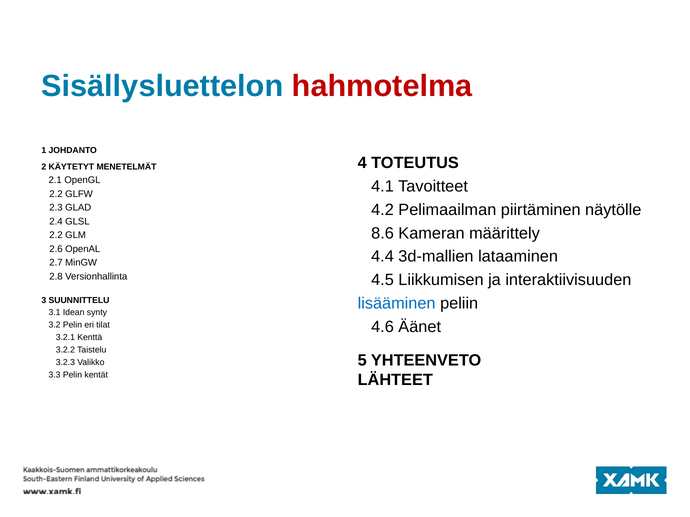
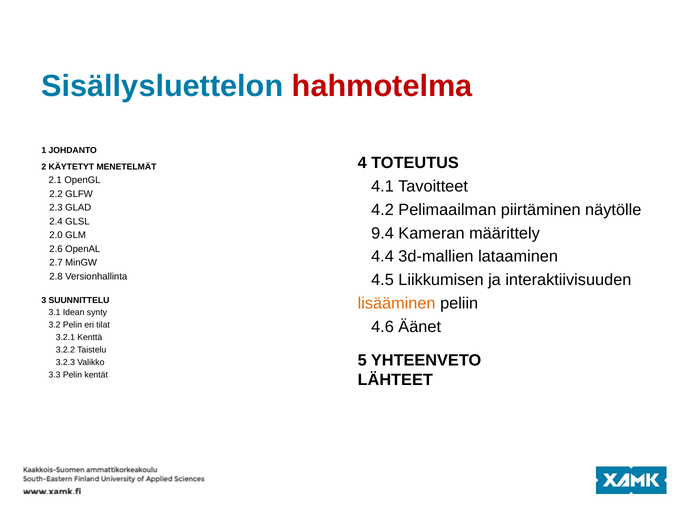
8.6: 8.6 -> 9.4 (383, 233)
2.2: 2.2 -> 2.0 (56, 235)
lisääminen colour: blue -> orange (397, 304)
